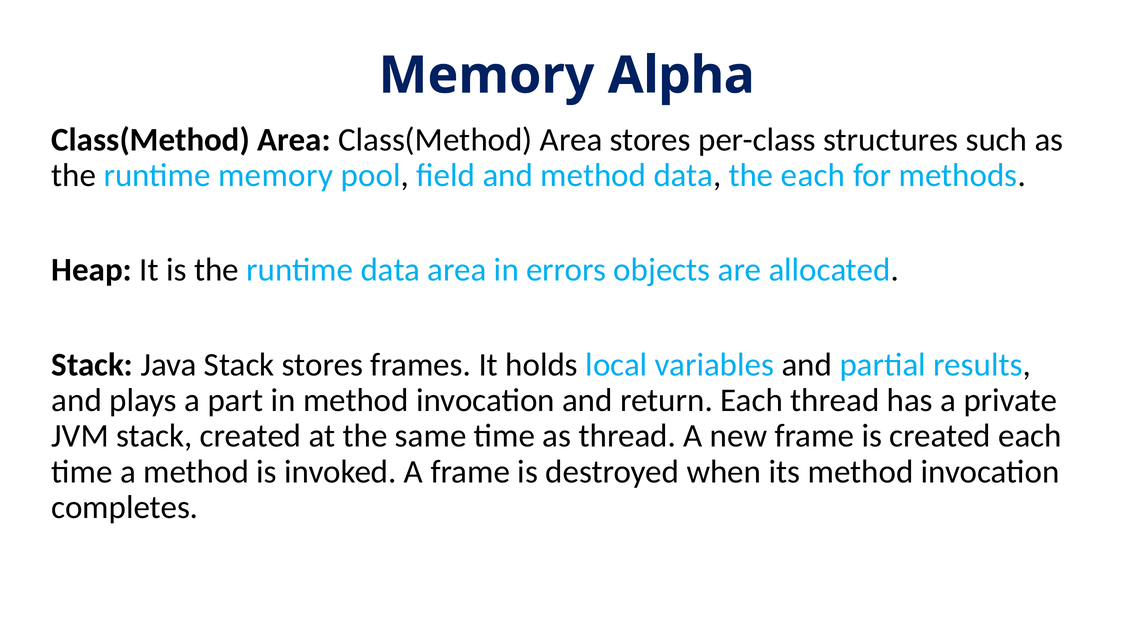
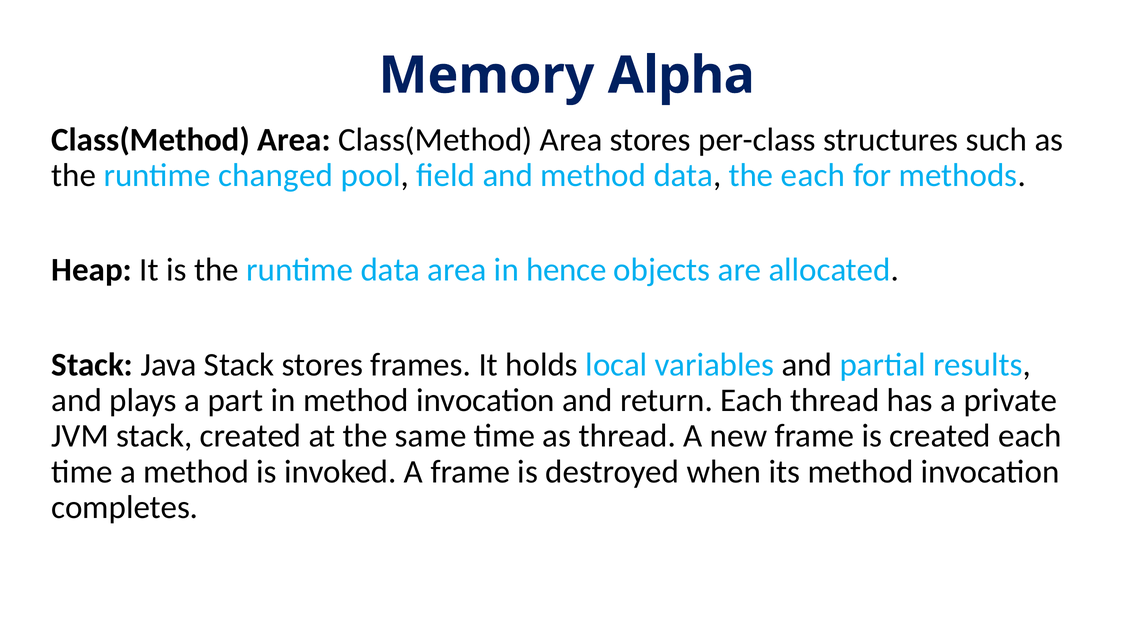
runtime memory: memory -> changed (276, 175)
errors: errors -> hence (566, 270)
